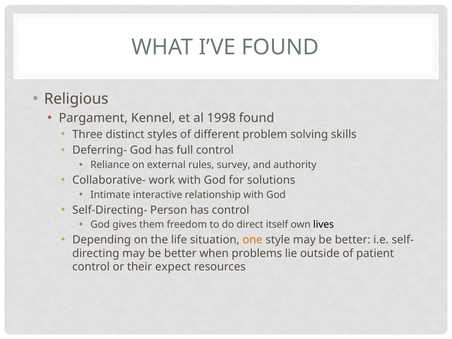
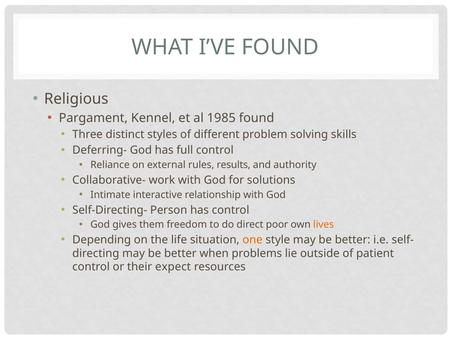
1998: 1998 -> 1985 (221, 118)
survey: survey -> results (234, 165)
itself: itself -> poor (277, 225)
lives colour: black -> orange (324, 225)
